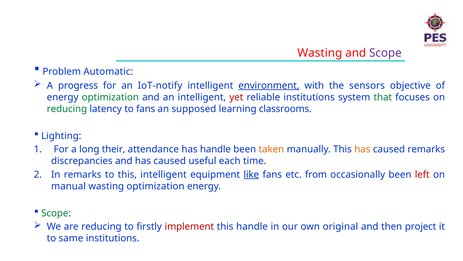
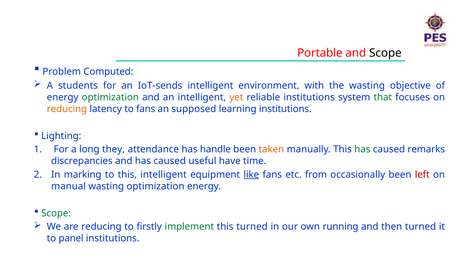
Wasting: Wasting -> Portable (320, 53)
Scope colour: purple -> black (385, 53)
Automatic: Automatic -> Computed (108, 72)
progress: progress -> students (78, 85)
IoT-notify: IoT-notify -> IoT-sends (160, 85)
environment underline: present -> none (269, 85)
the sensors: sensors -> wasting (367, 85)
yet colour: red -> orange (236, 97)
reducing colour: green -> orange (67, 109)
learning classrooms: classrooms -> institutions (285, 109)
their: their -> they (114, 149)
has colour: orange -> green (362, 149)
each: each -> have (230, 161)
In remarks: remarks -> marking (83, 174)
implement colour: red -> green (189, 226)
this handle: handle -> turned (252, 226)
original: original -> running (341, 226)
then project: project -> turned (421, 226)
same: same -> panel (71, 238)
